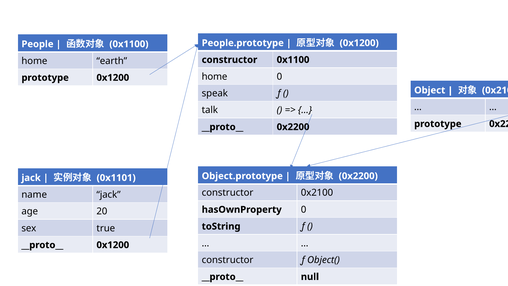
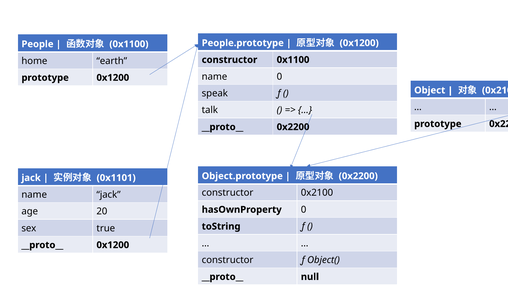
home: home -> name (214, 77)
